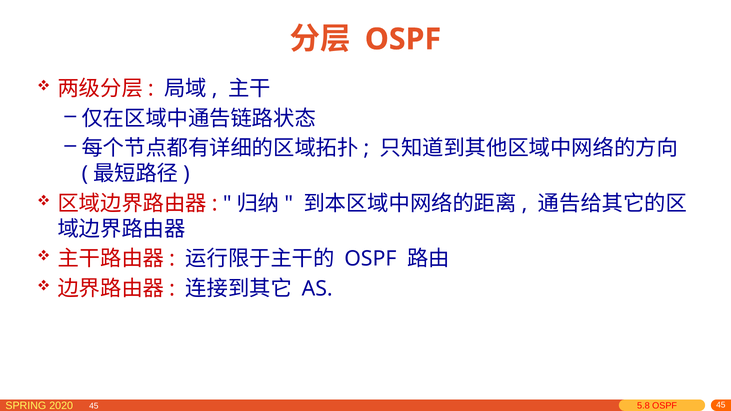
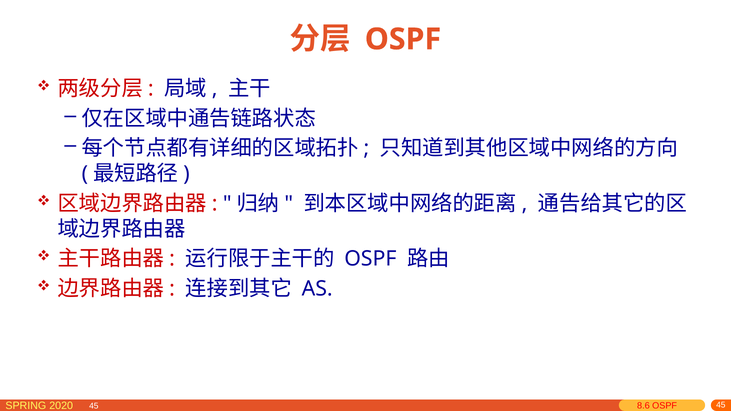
5.8: 5.8 -> 8.6 (643, 406)
